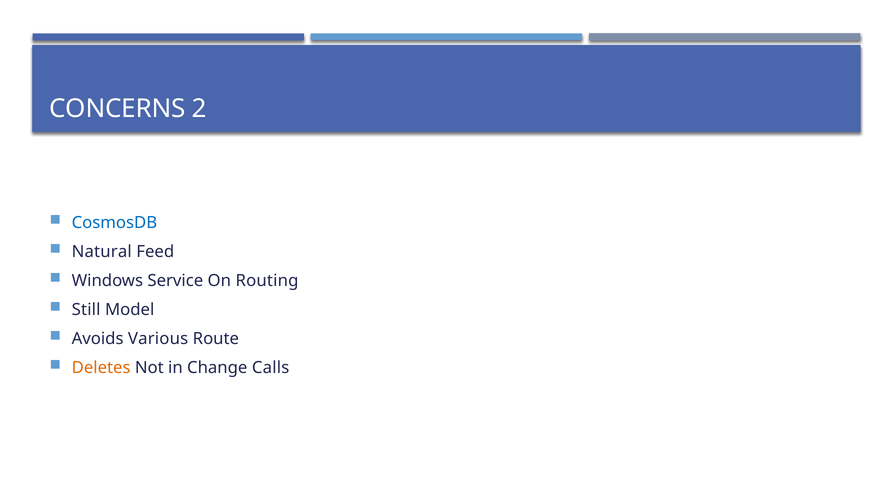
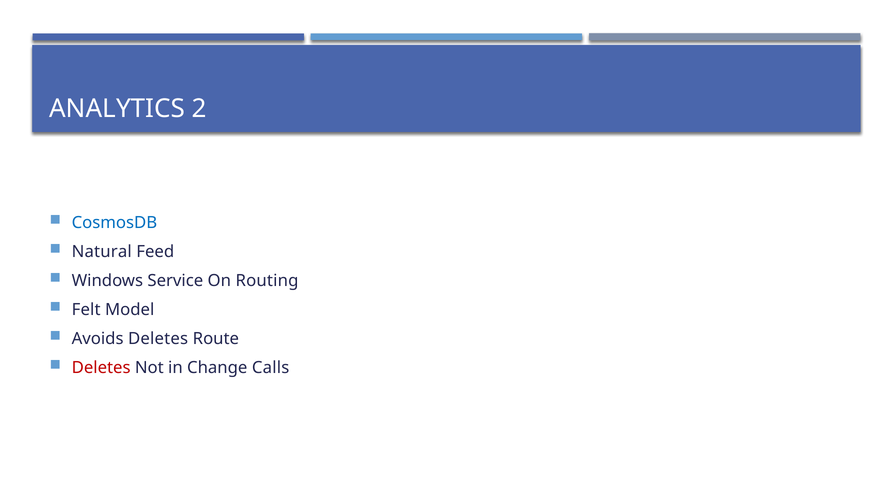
CONCERNS: CONCERNS -> ANALYTICS (117, 108)
Still: Still -> Felt (86, 310)
Avoids Various: Various -> Deletes (158, 339)
Deletes colour: orange -> red (101, 368)
